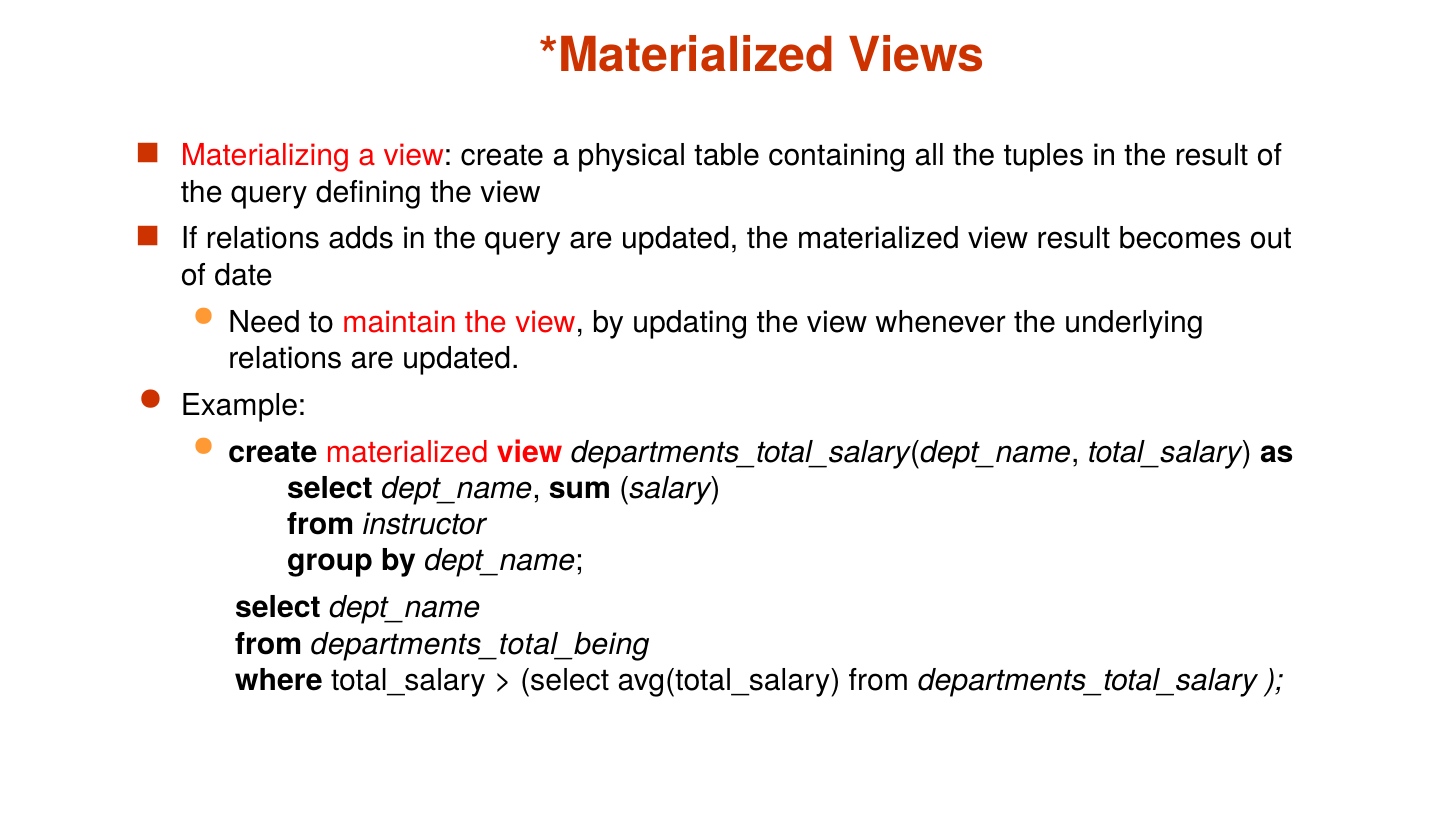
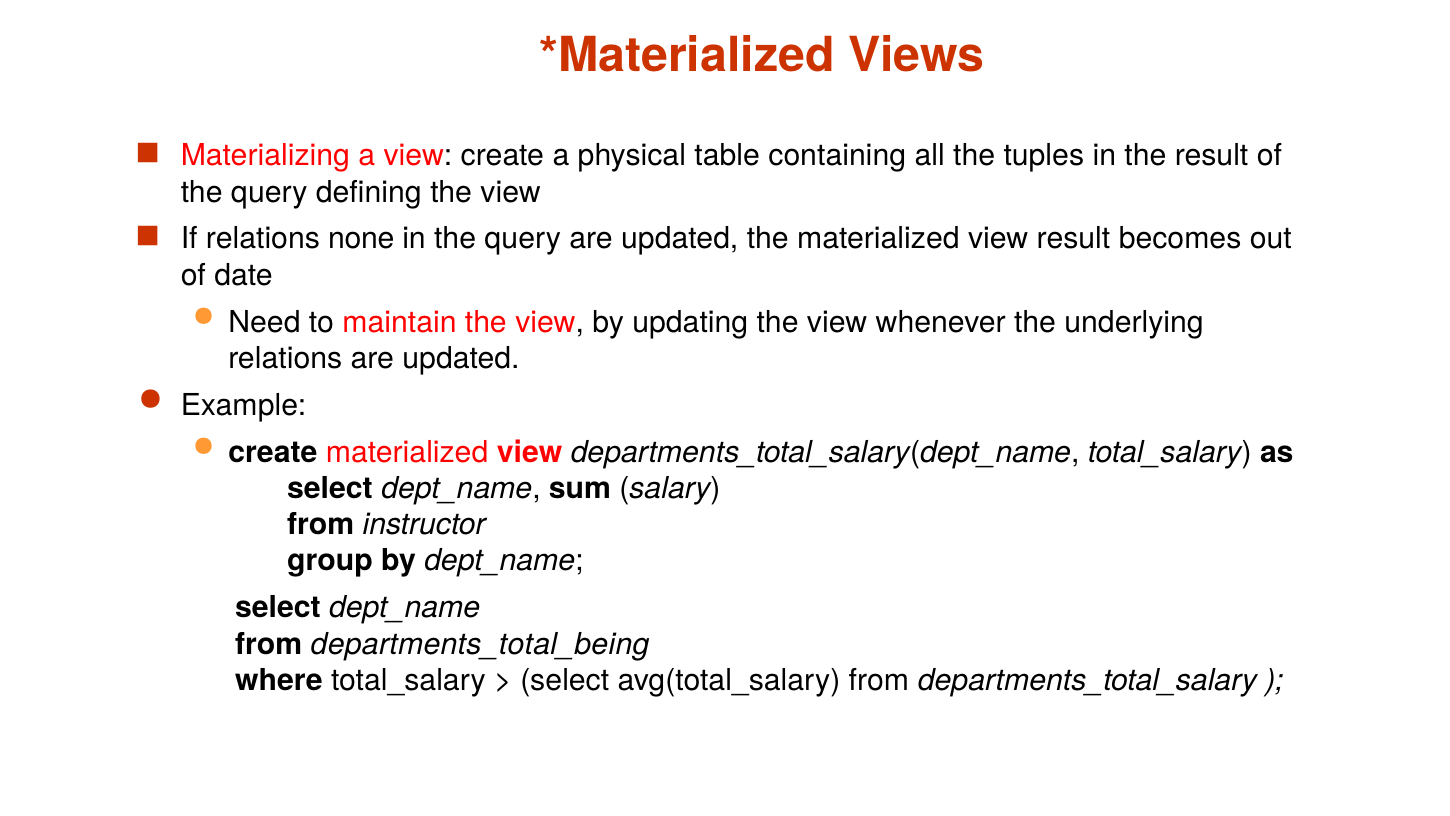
adds: adds -> none (361, 239)
